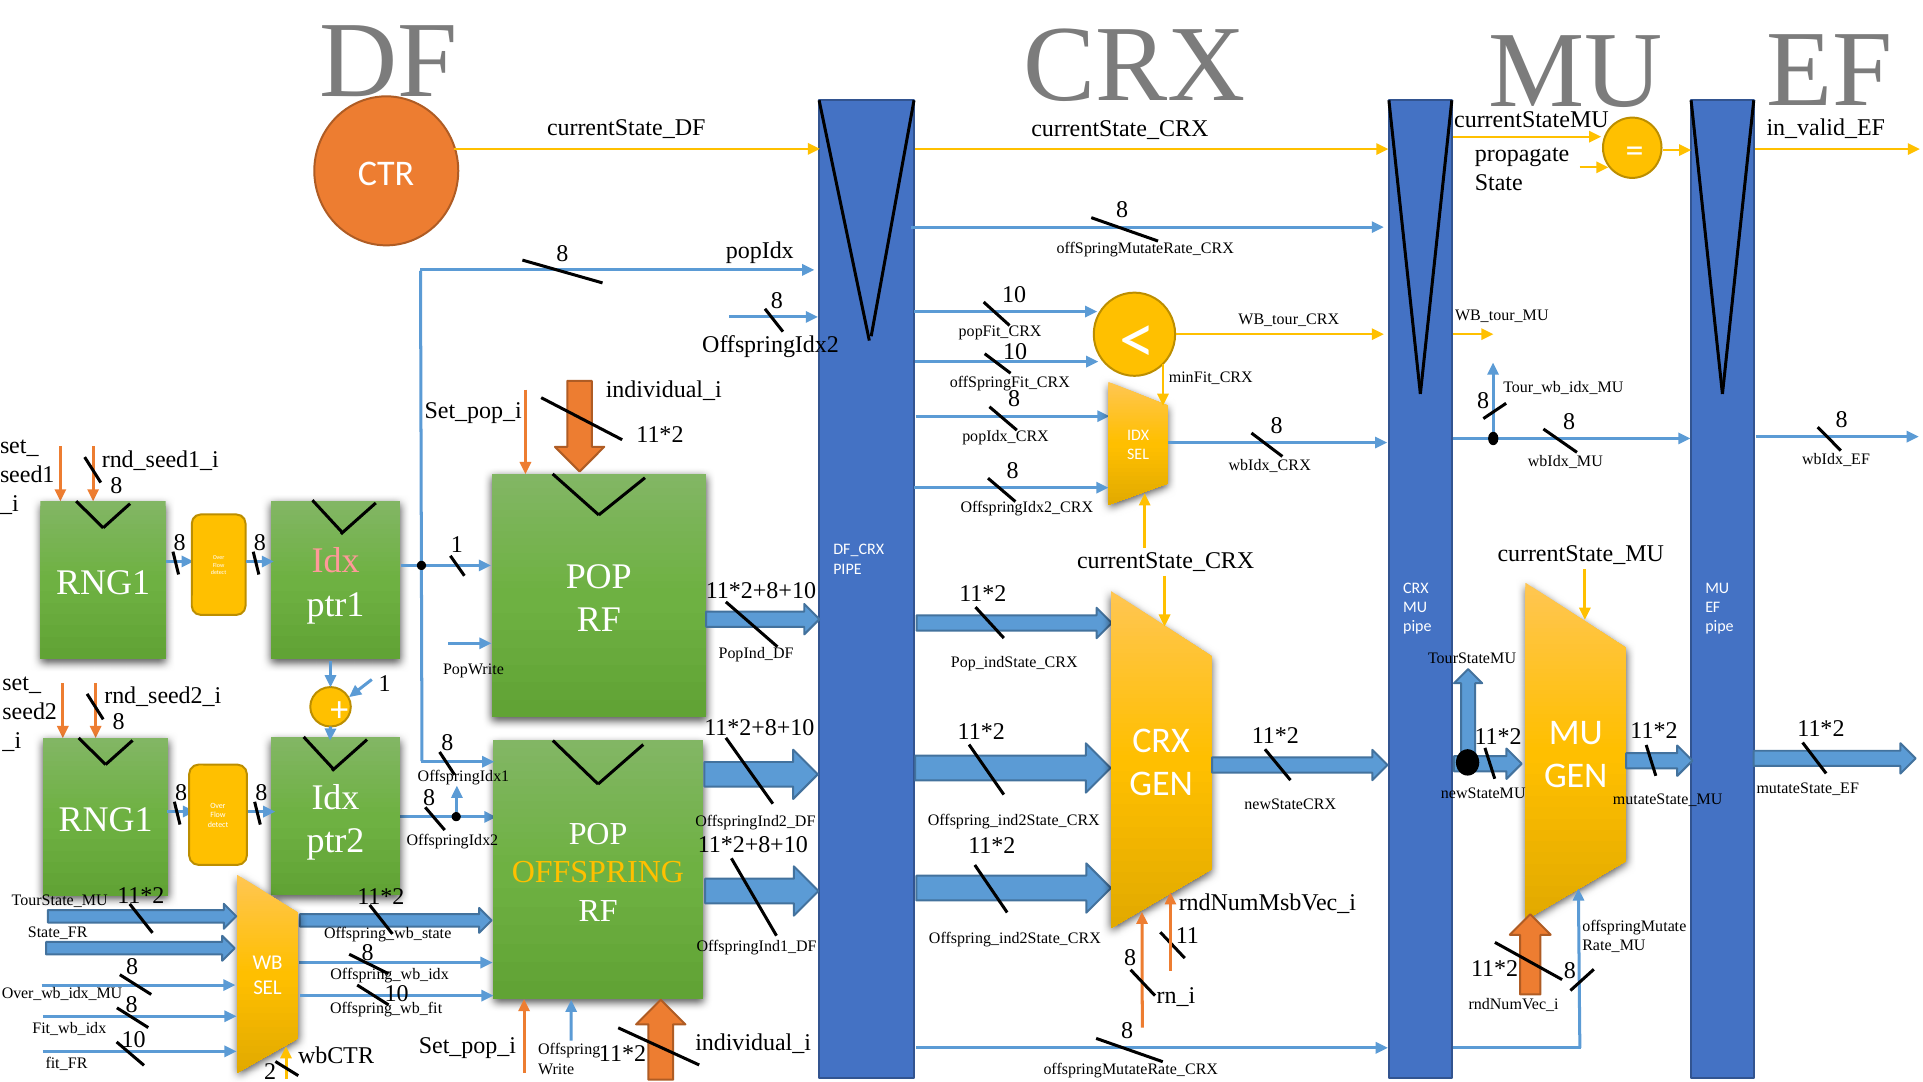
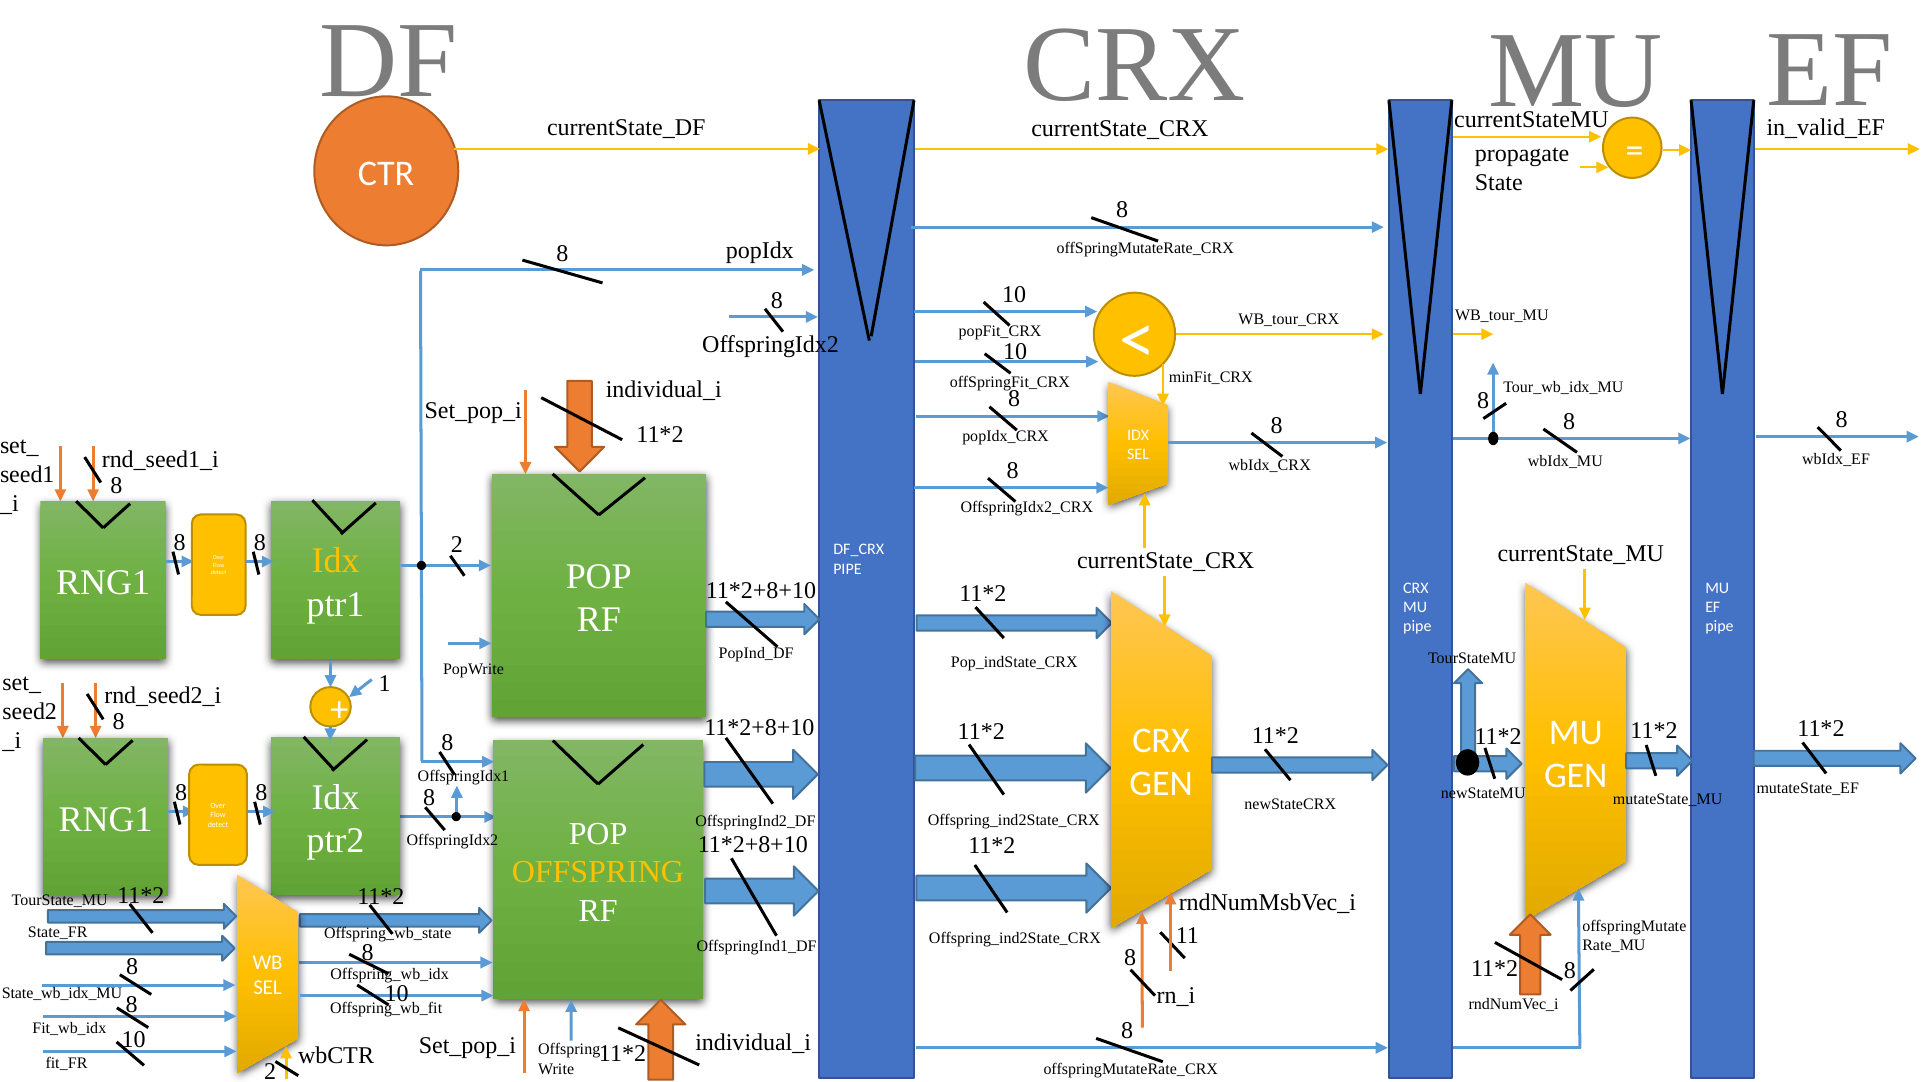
8 1: 1 -> 2 (457, 544)
Idx colour: pink -> yellow (336, 561)
Over_wb_idx_MU: Over_wb_idx_MU -> State_wb_idx_MU (62, 993)
